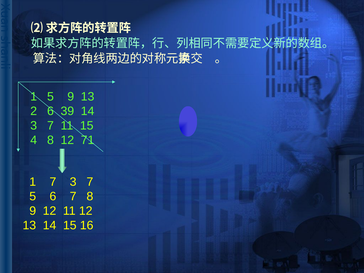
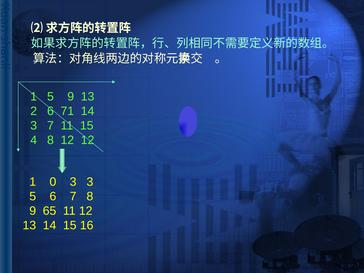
39: 39 -> 71 (67, 111)
12 71: 71 -> 12 (88, 140)
1 7: 7 -> 0 (53, 182)
7: 7 -> 3 (90, 182)
9 12: 12 -> 65 (50, 211)
